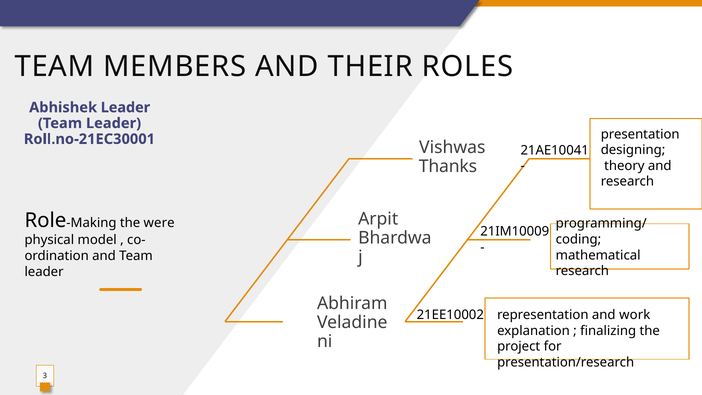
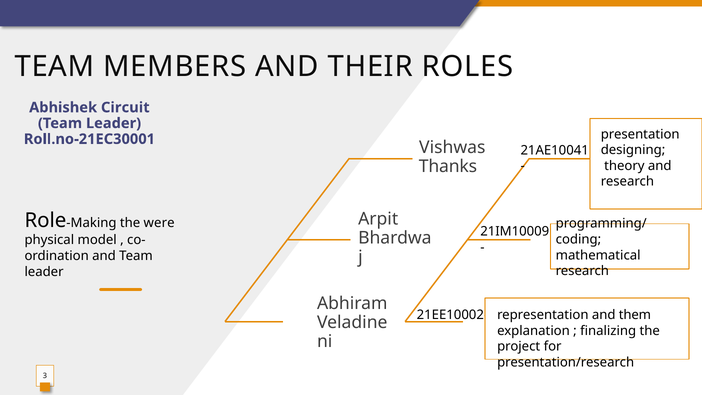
Abhishek Leader: Leader -> Circuit (125, 107)
work: work -> them (635, 315)
